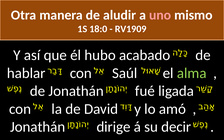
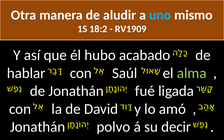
uno colour: pink -> light blue (160, 15)
18:0: 18:0 -> 18:2 (98, 29)
dirige: dirige -> polvo (113, 127)
